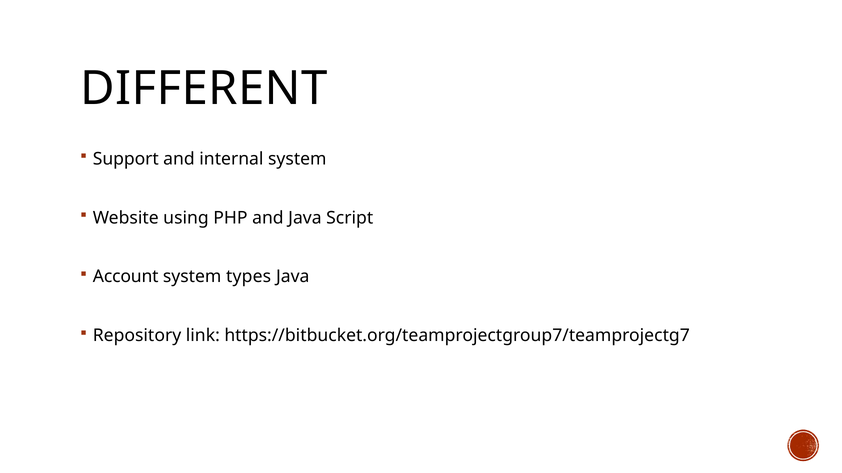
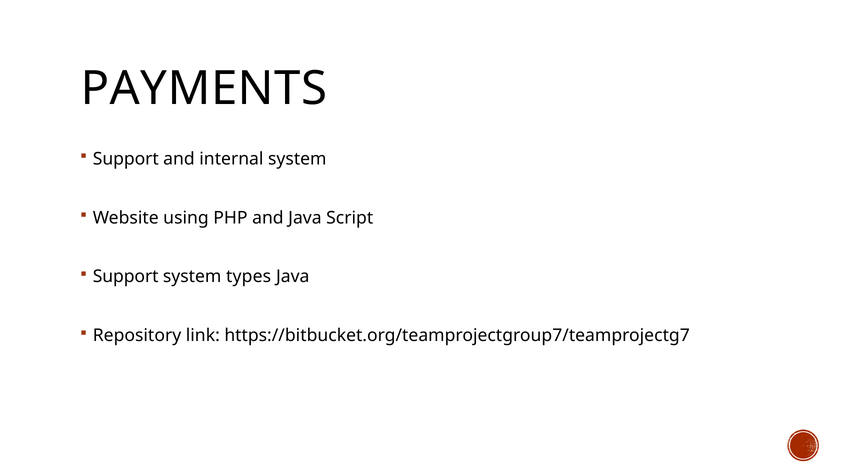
DIFFERENT: DIFFERENT -> PAYMENTS (204, 89)
Account: Account -> Support (126, 277)
